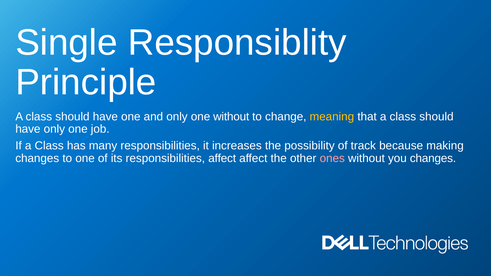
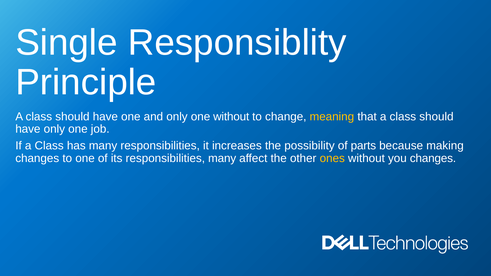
track: track -> parts (363, 146)
responsibilities affect: affect -> many (222, 158)
ones colour: pink -> yellow (332, 158)
